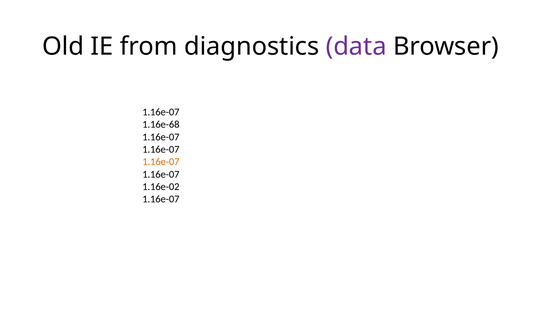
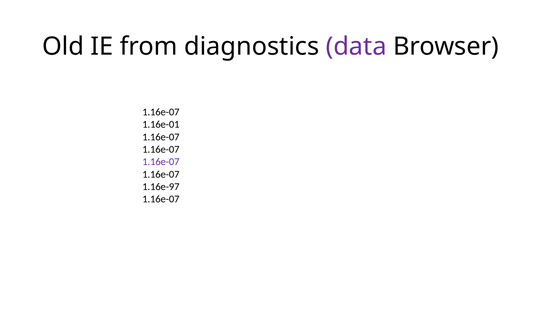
1.16e-68: 1.16e-68 -> 1.16e-01 (161, 125)
1.16e-07 colour: orange -> purple (161, 162)
1.16e-02: 1.16e-02 -> 1.16e-97 (161, 187)
